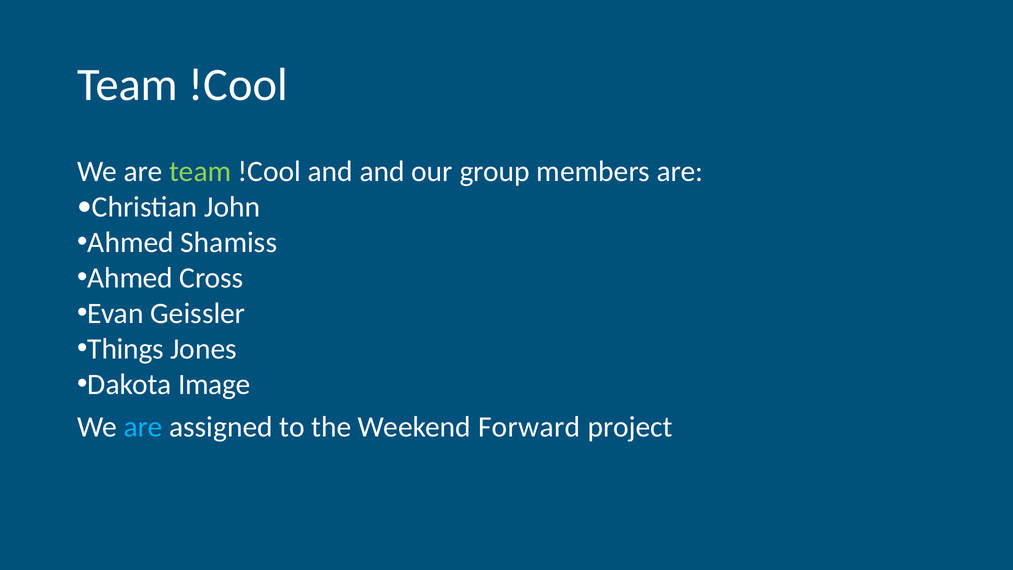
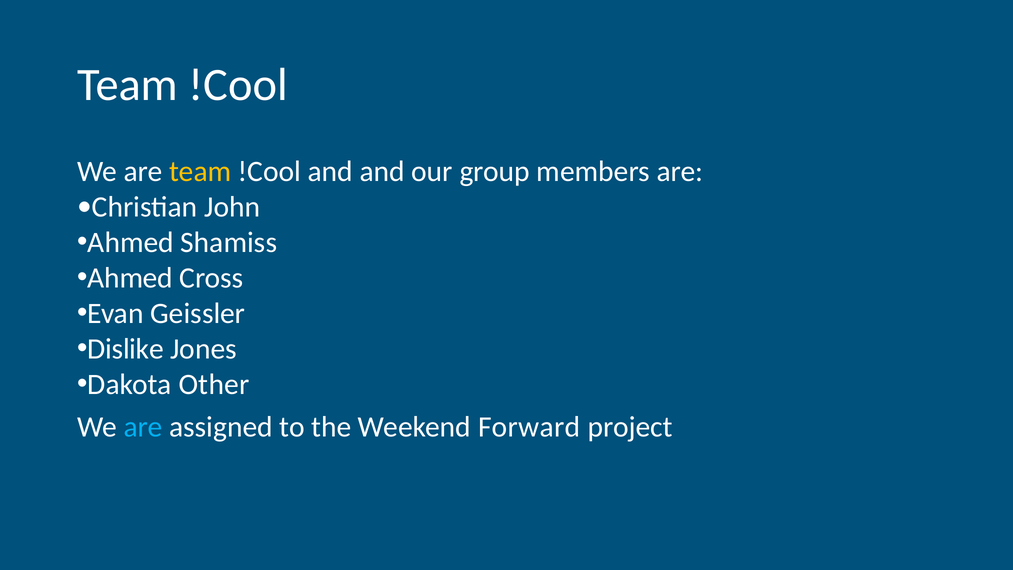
team colour: light green -> yellow (200, 171)
Things: Things -> Dislike (126, 349)
Image: Image -> Other (214, 384)
